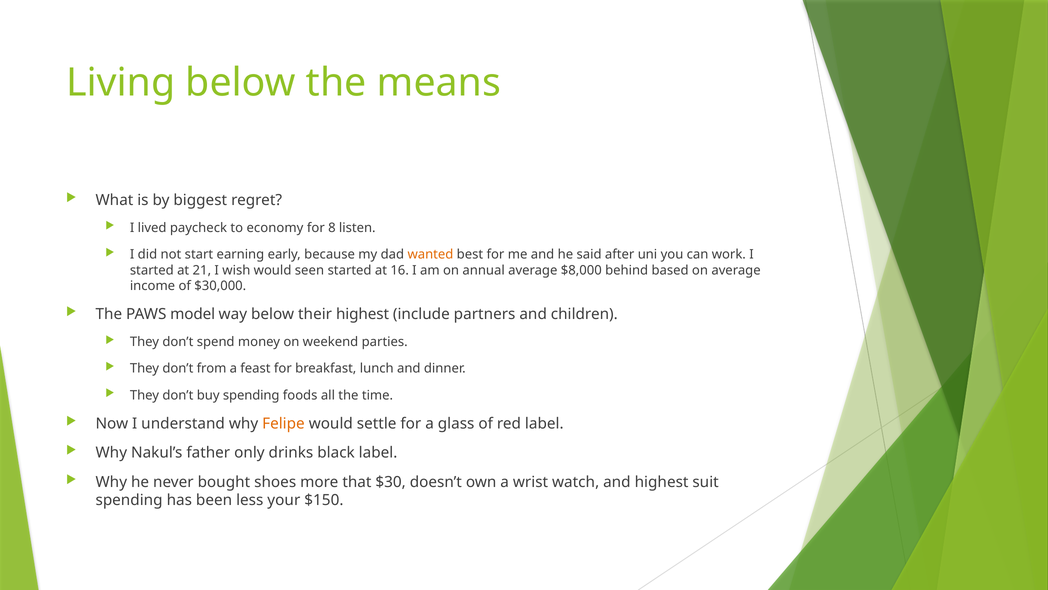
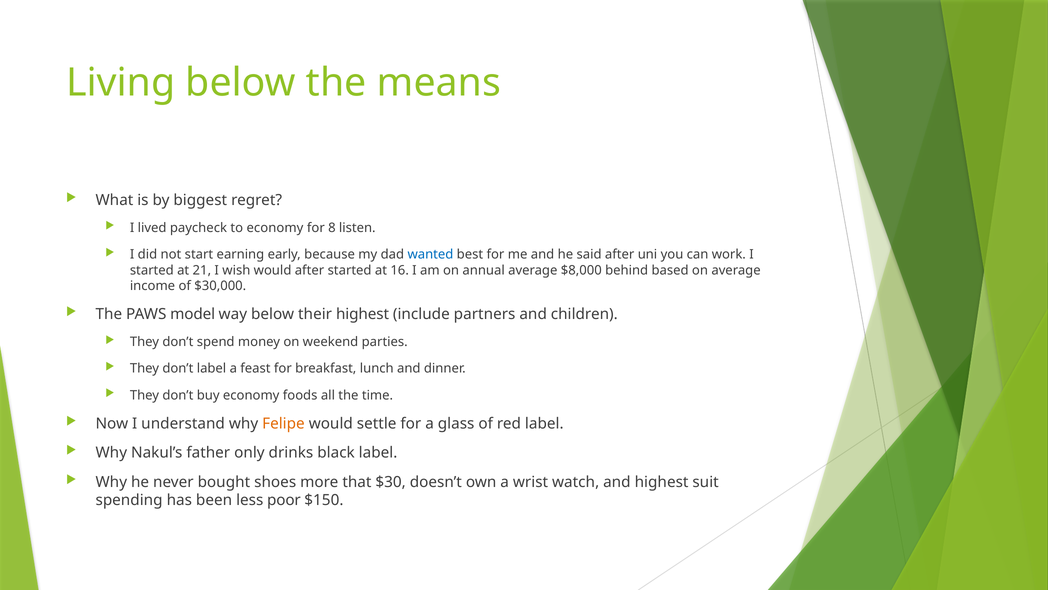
wanted colour: orange -> blue (430, 254)
would seen: seen -> after (309, 270)
don’t from: from -> label (211, 368)
buy spending: spending -> economy (251, 395)
your: your -> poor (284, 500)
